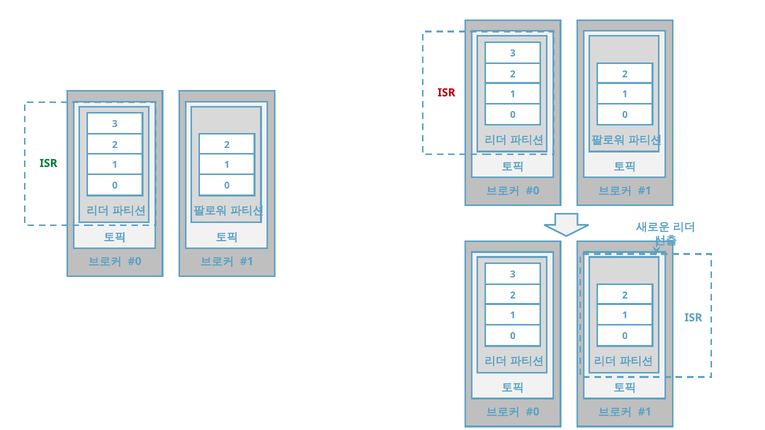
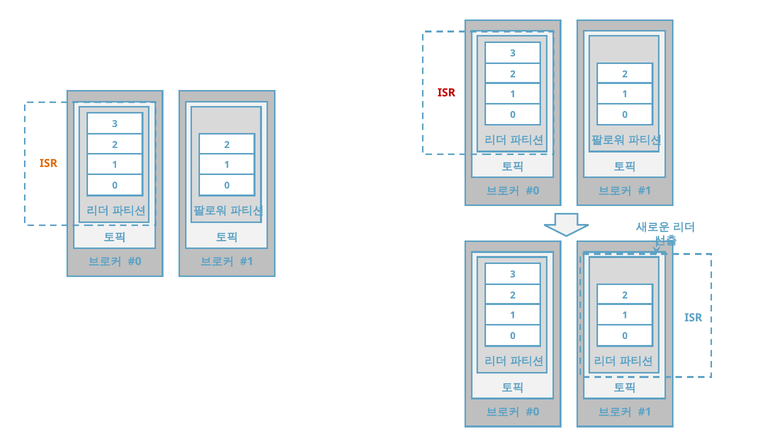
ISR colour: green -> orange (48, 163)
